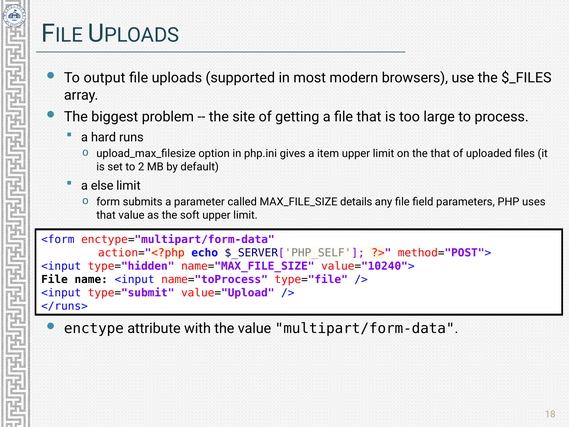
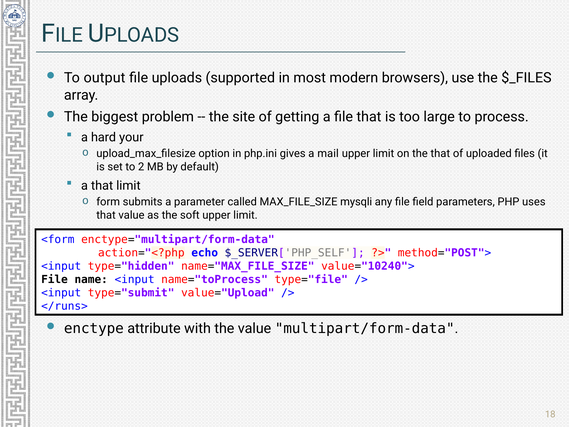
runs: runs -> your (131, 137)
item: item -> mail (328, 153)
a else: else -> that (102, 185)
details: details -> mysqli (356, 202)
